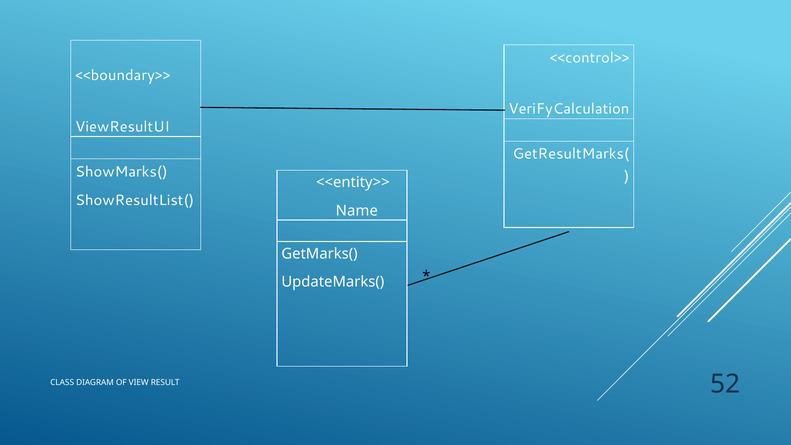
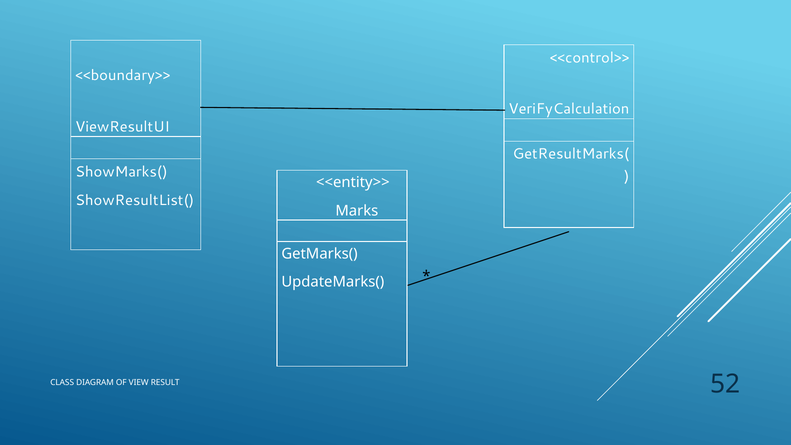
Name: Name -> Marks (357, 211)
